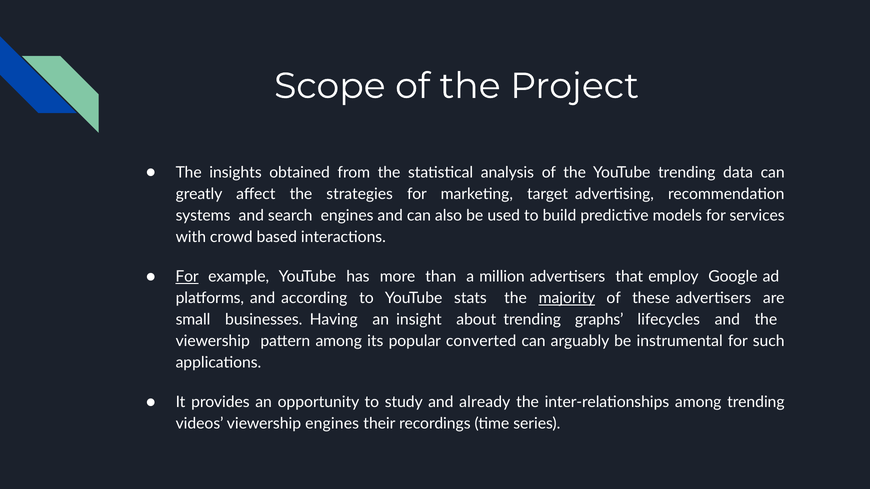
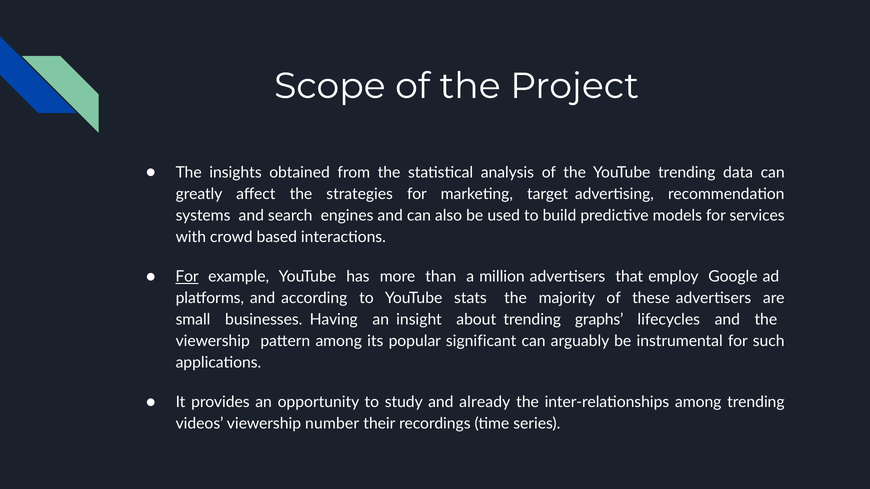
majority underline: present -> none (567, 298)
converted: converted -> significant (481, 341)
viewership engines: engines -> number (332, 424)
